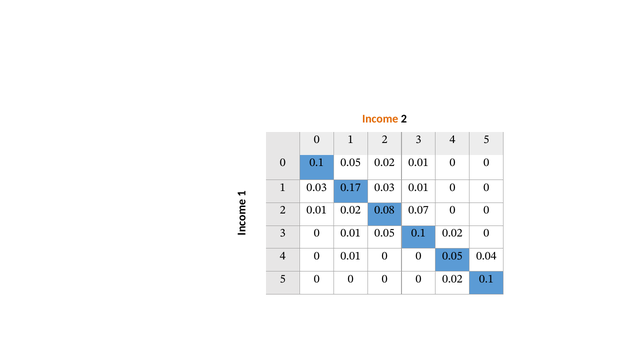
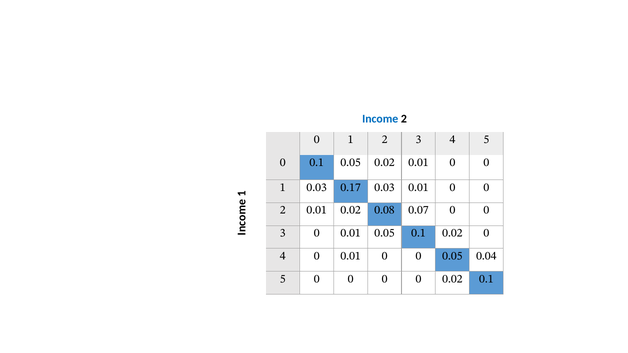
Income colour: orange -> blue (380, 119)
